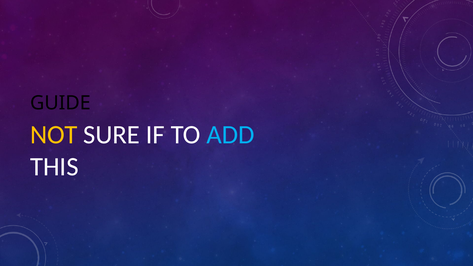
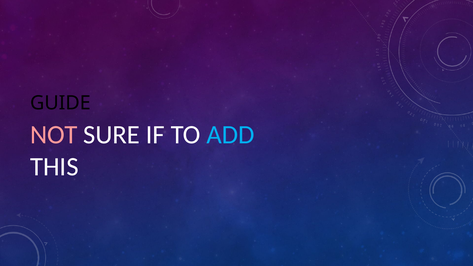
NOT colour: yellow -> pink (54, 135)
